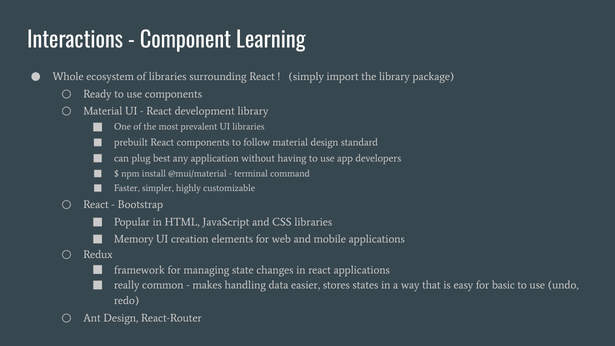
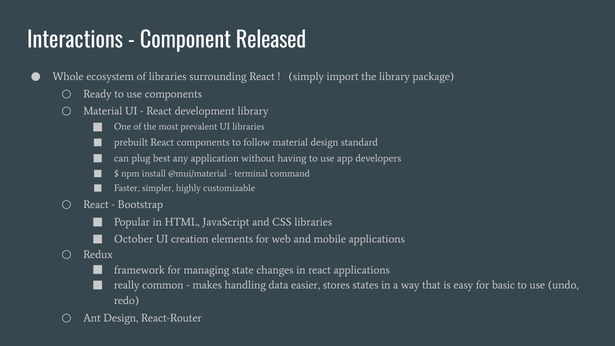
Learning: Learning -> Released (271, 41)
Memory: Memory -> October (134, 239)
